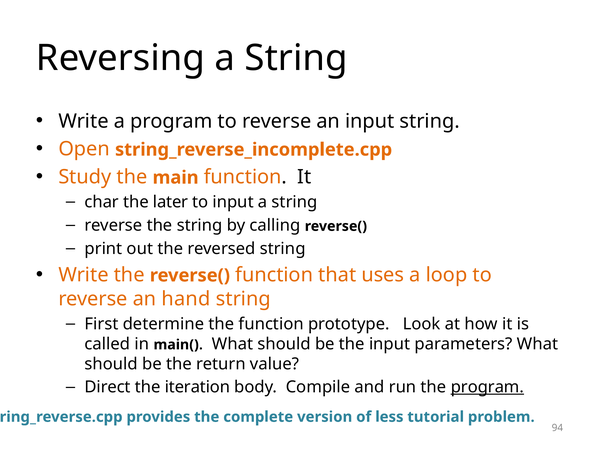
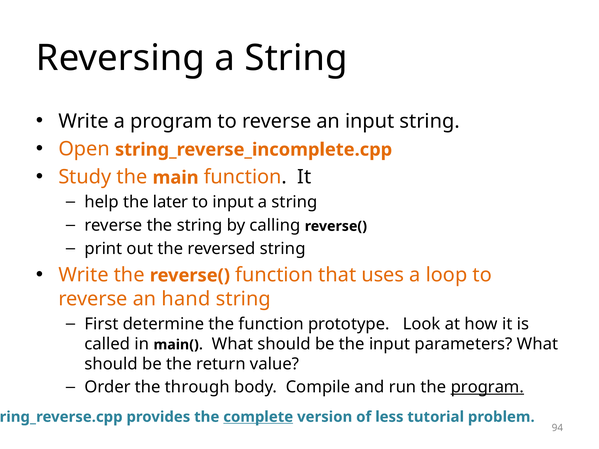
char: char -> help (102, 202)
Direct: Direct -> Order (108, 387)
iteration: iteration -> through (197, 387)
complete underline: none -> present (258, 417)
